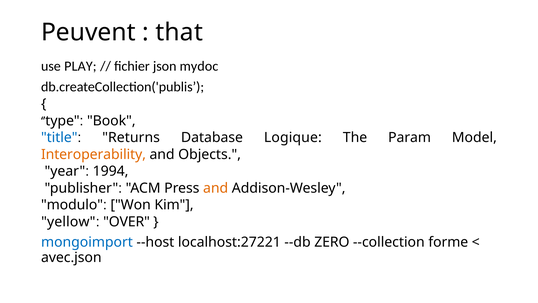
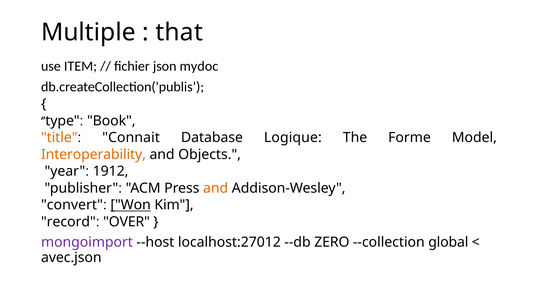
Peuvent: Peuvent -> Multiple (88, 32)
PLAY: PLAY -> ITEM (80, 66)
title colour: blue -> orange (59, 138)
Returns: Returns -> Connait (131, 138)
Param: Param -> Forme (409, 138)
1994: 1994 -> 1912 (111, 171)
modulo: modulo -> convert (72, 205)
Won underline: none -> present (131, 205)
yellow: yellow -> record (68, 222)
mongoimport colour: blue -> purple (87, 242)
localhost:27221: localhost:27221 -> localhost:27012 (229, 242)
forme: forme -> global (448, 242)
